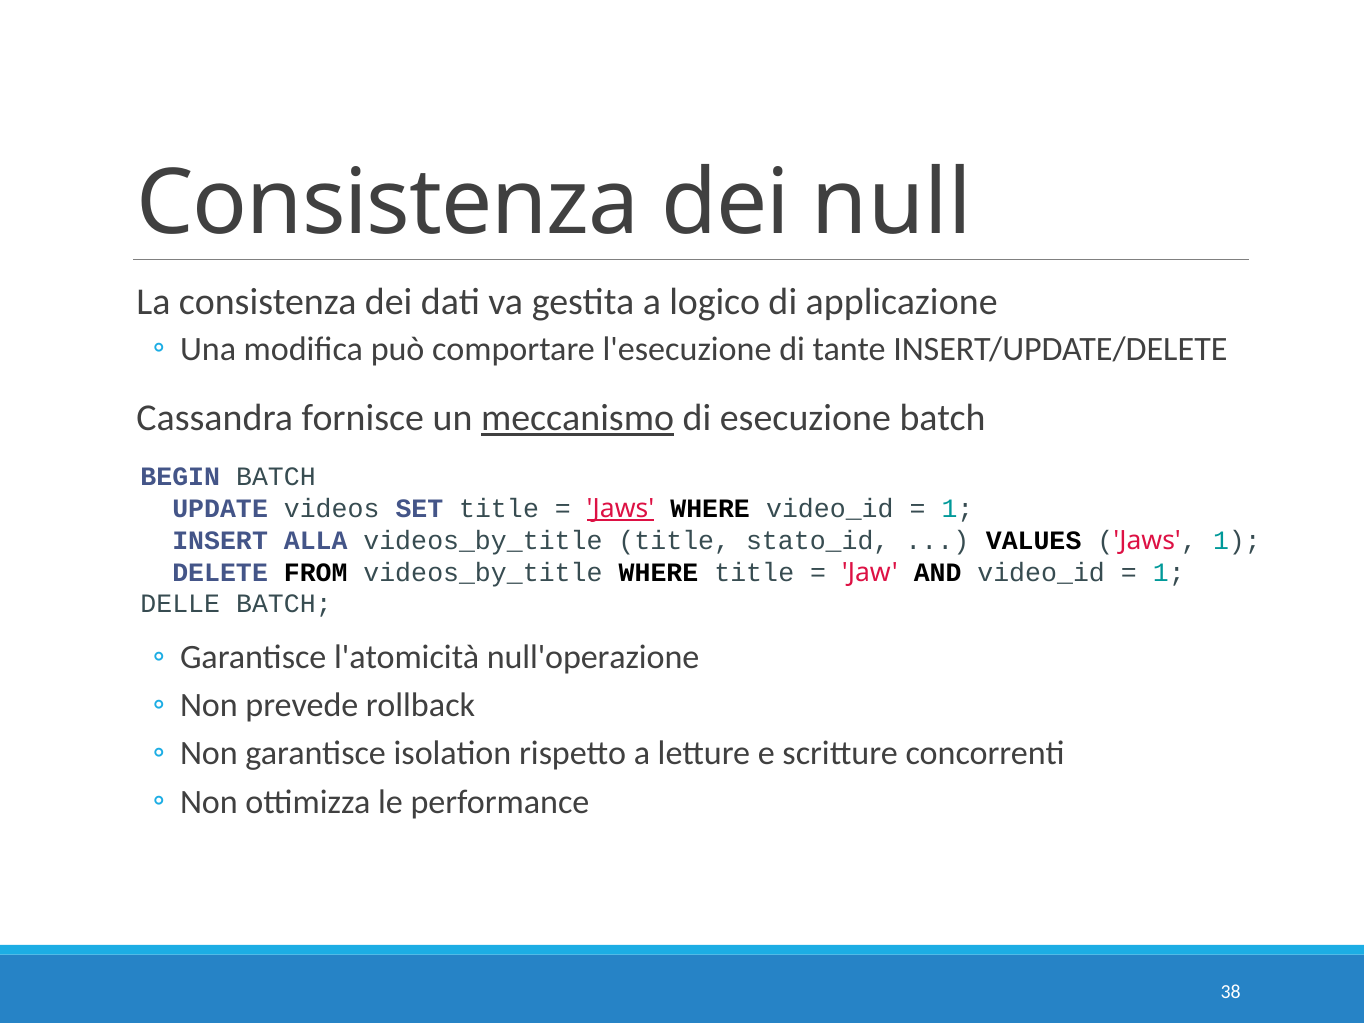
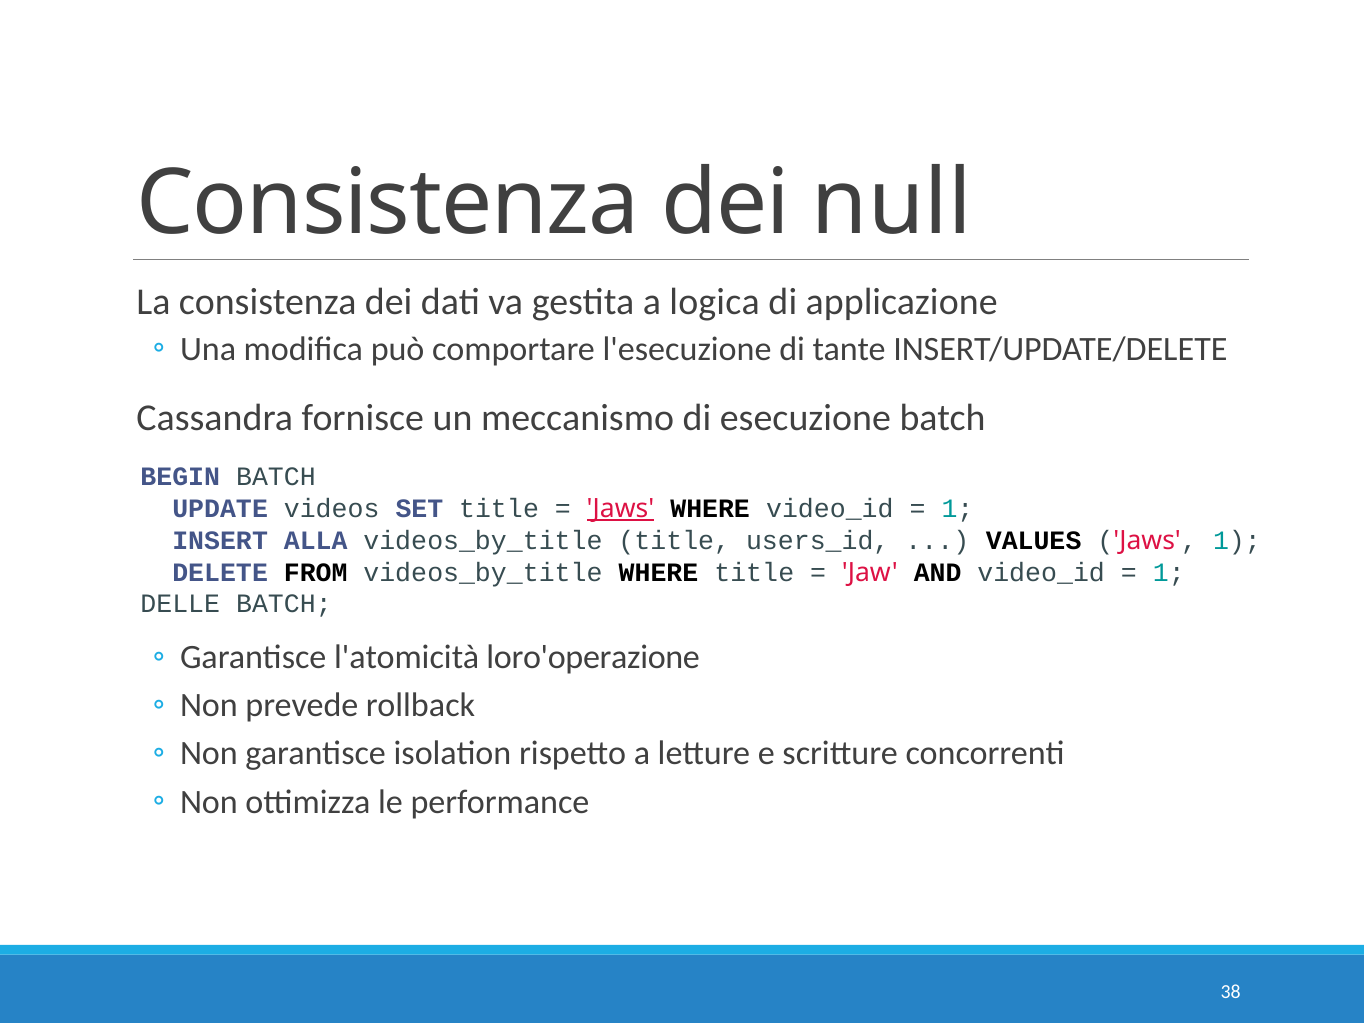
logico: logico -> logica (715, 302)
meccanismo underline: present -> none (578, 418)
stato_id: stato_id -> users_id (818, 541)
null'operazione: null'operazione -> loro'operazione (593, 657)
